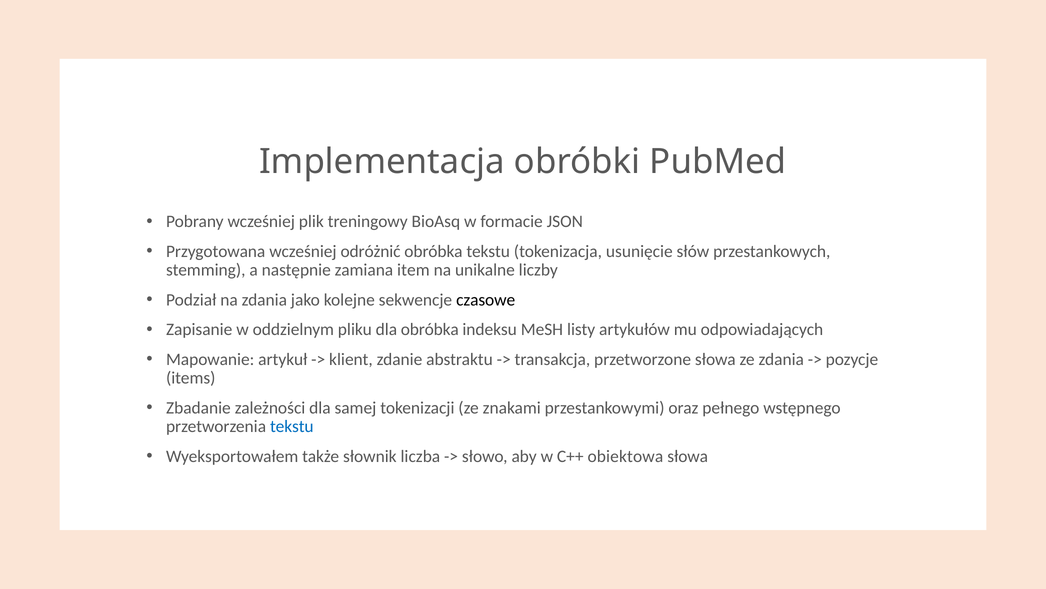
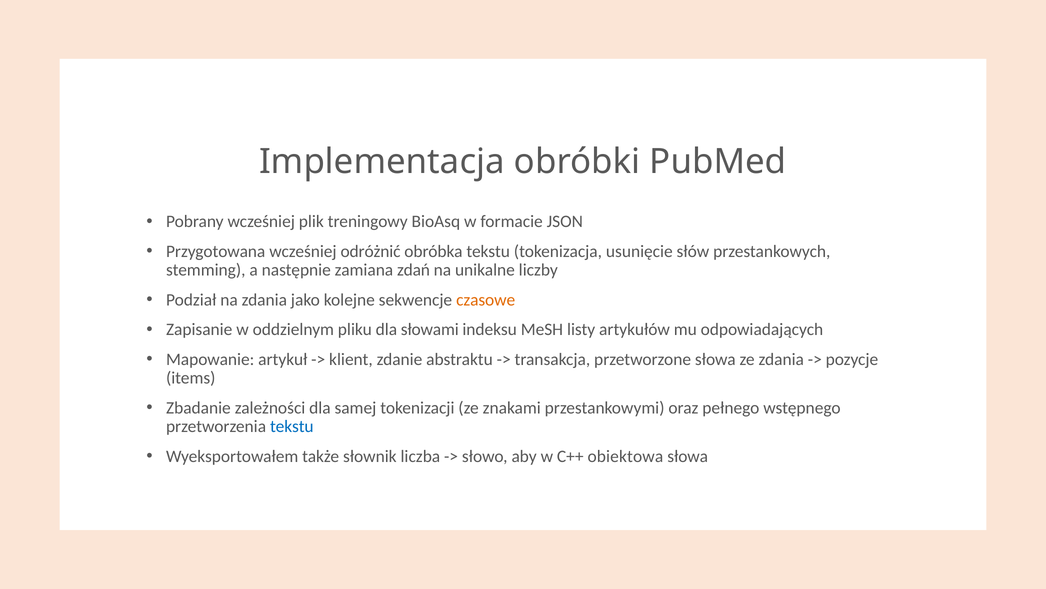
item: item -> zdań (414, 270)
czasowe colour: black -> orange (486, 300)
dla obróbka: obróbka -> słowami (430, 329)
